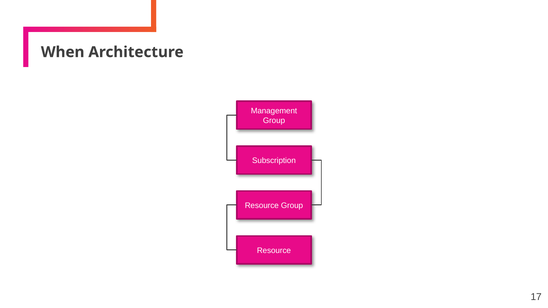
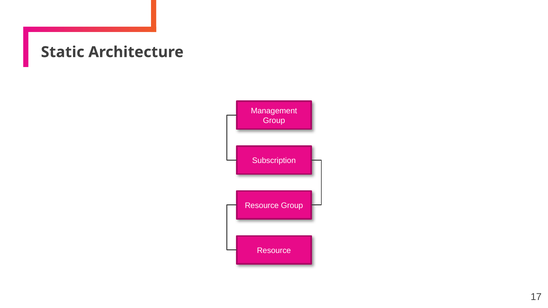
When: When -> Static (63, 52)
